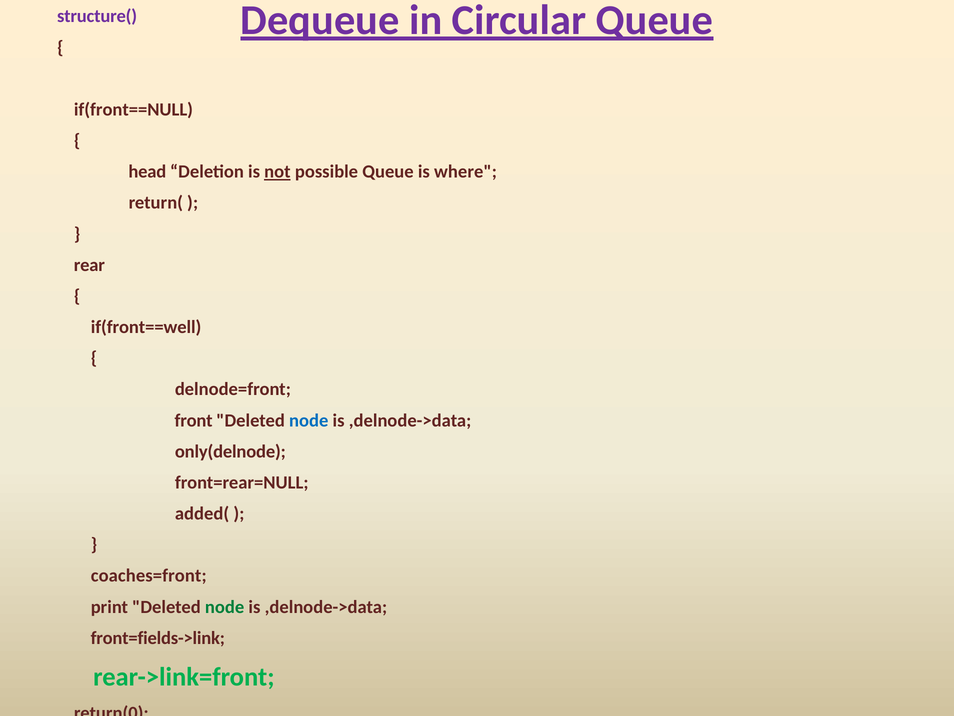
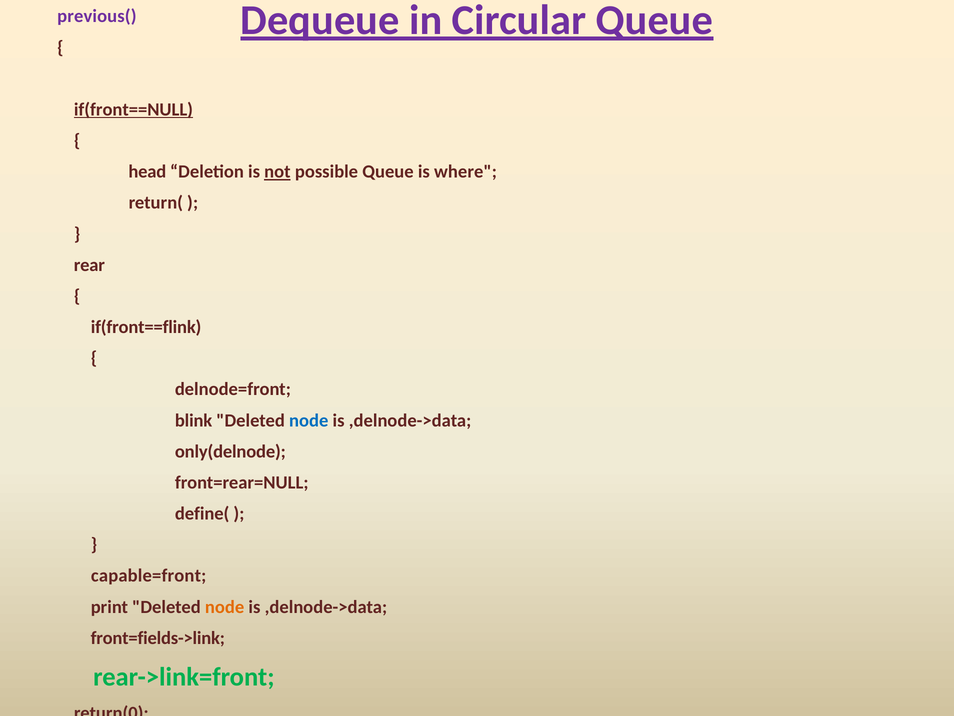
structure(: structure( -> previous( (97, 16)
if(front==NULL underline: none -> present (133, 109)
if(front==well: if(front==well -> if(front==flink (146, 327)
front: front -> blink (194, 420)
added(: added( -> define( (202, 513)
coaches=front: coaches=front -> capable=front (149, 575)
node colour: green -> orange (225, 606)
